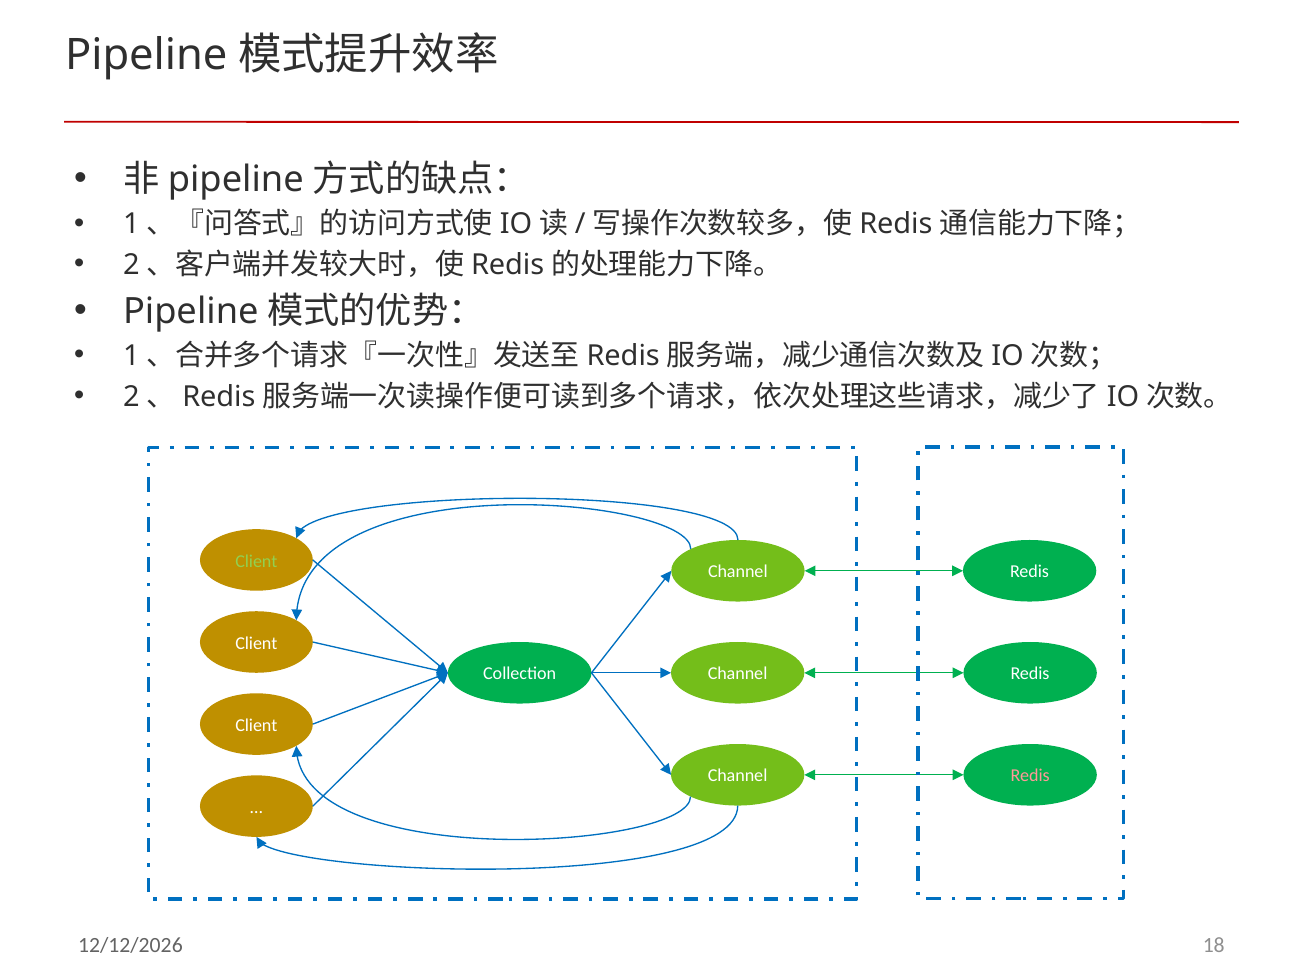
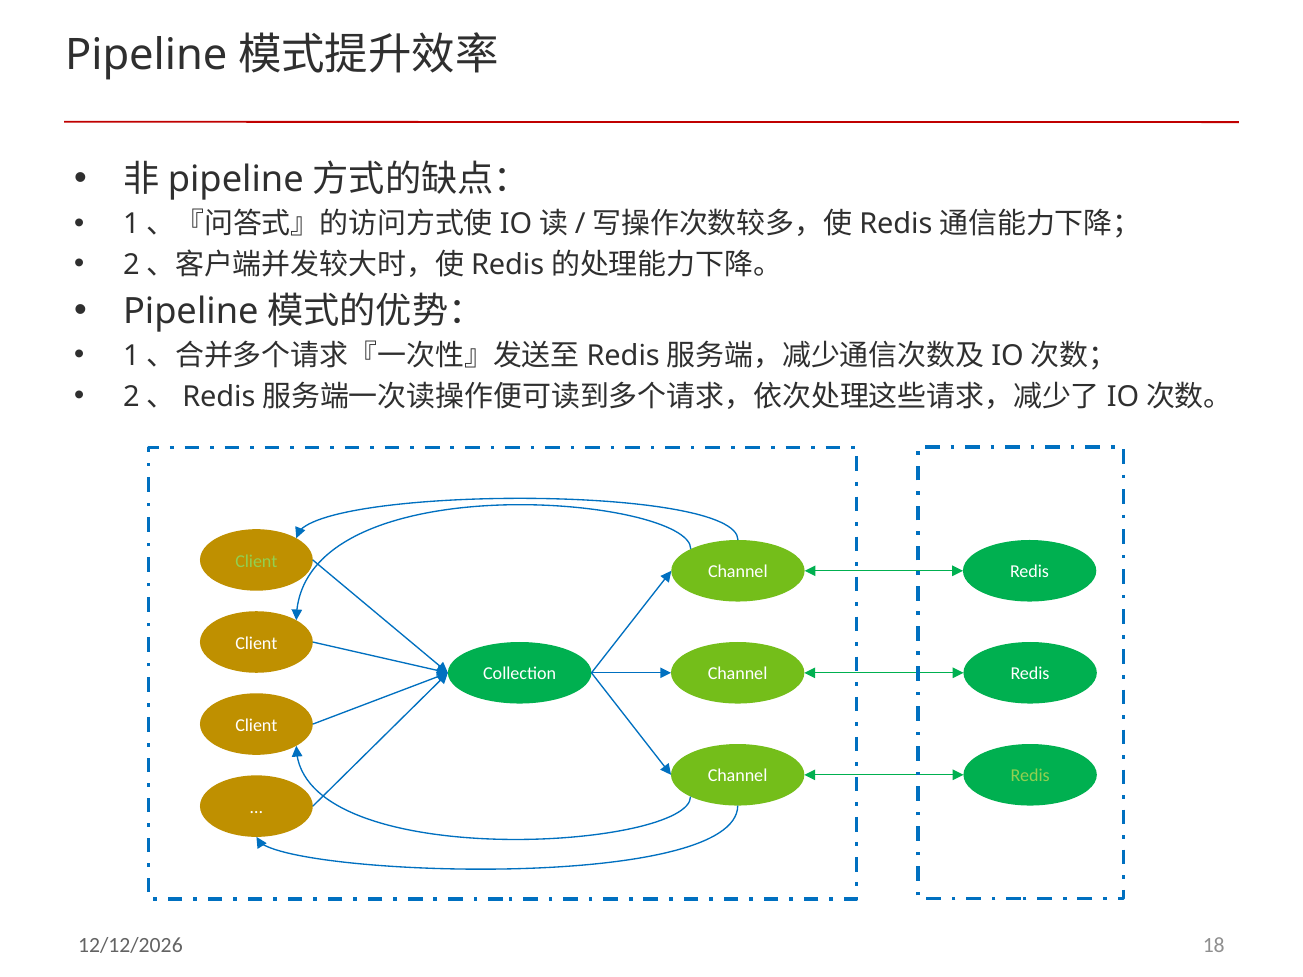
Redis colour: pink -> light green (1030, 776)
